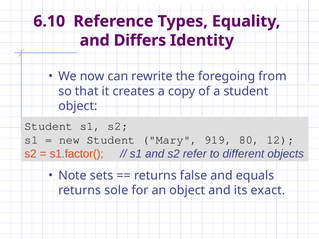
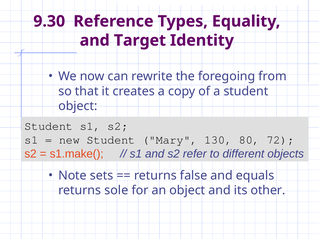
6.10: 6.10 -> 9.30 (49, 21)
Differs: Differs -> Target (140, 40)
919: 919 -> 130 (218, 140)
12: 12 -> 72 (280, 140)
s1.factor(: s1.factor( -> s1.make( (77, 154)
exact: exact -> other (268, 191)
